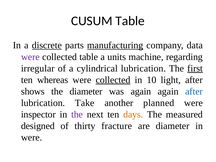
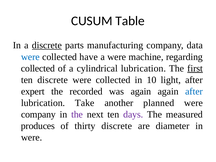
manufacturing underline: present -> none (115, 45)
were colour: purple -> blue (30, 57)
collected table: table -> have (89, 57)
a units: units -> were (117, 57)
irregular: irregular -> collected (38, 68)
ten whereas: whereas -> discrete (53, 80)
collected underline: present -> none (113, 80)
shows: shows -> expert (33, 91)
the diameter: diameter -> recorded (86, 91)
inspector: inspector -> company (38, 114)
days colour: orange -> purple (133, 114)
designed: designed -> produces (38, 126)
thirty fracture: fracture -> discrete (117, 126)
